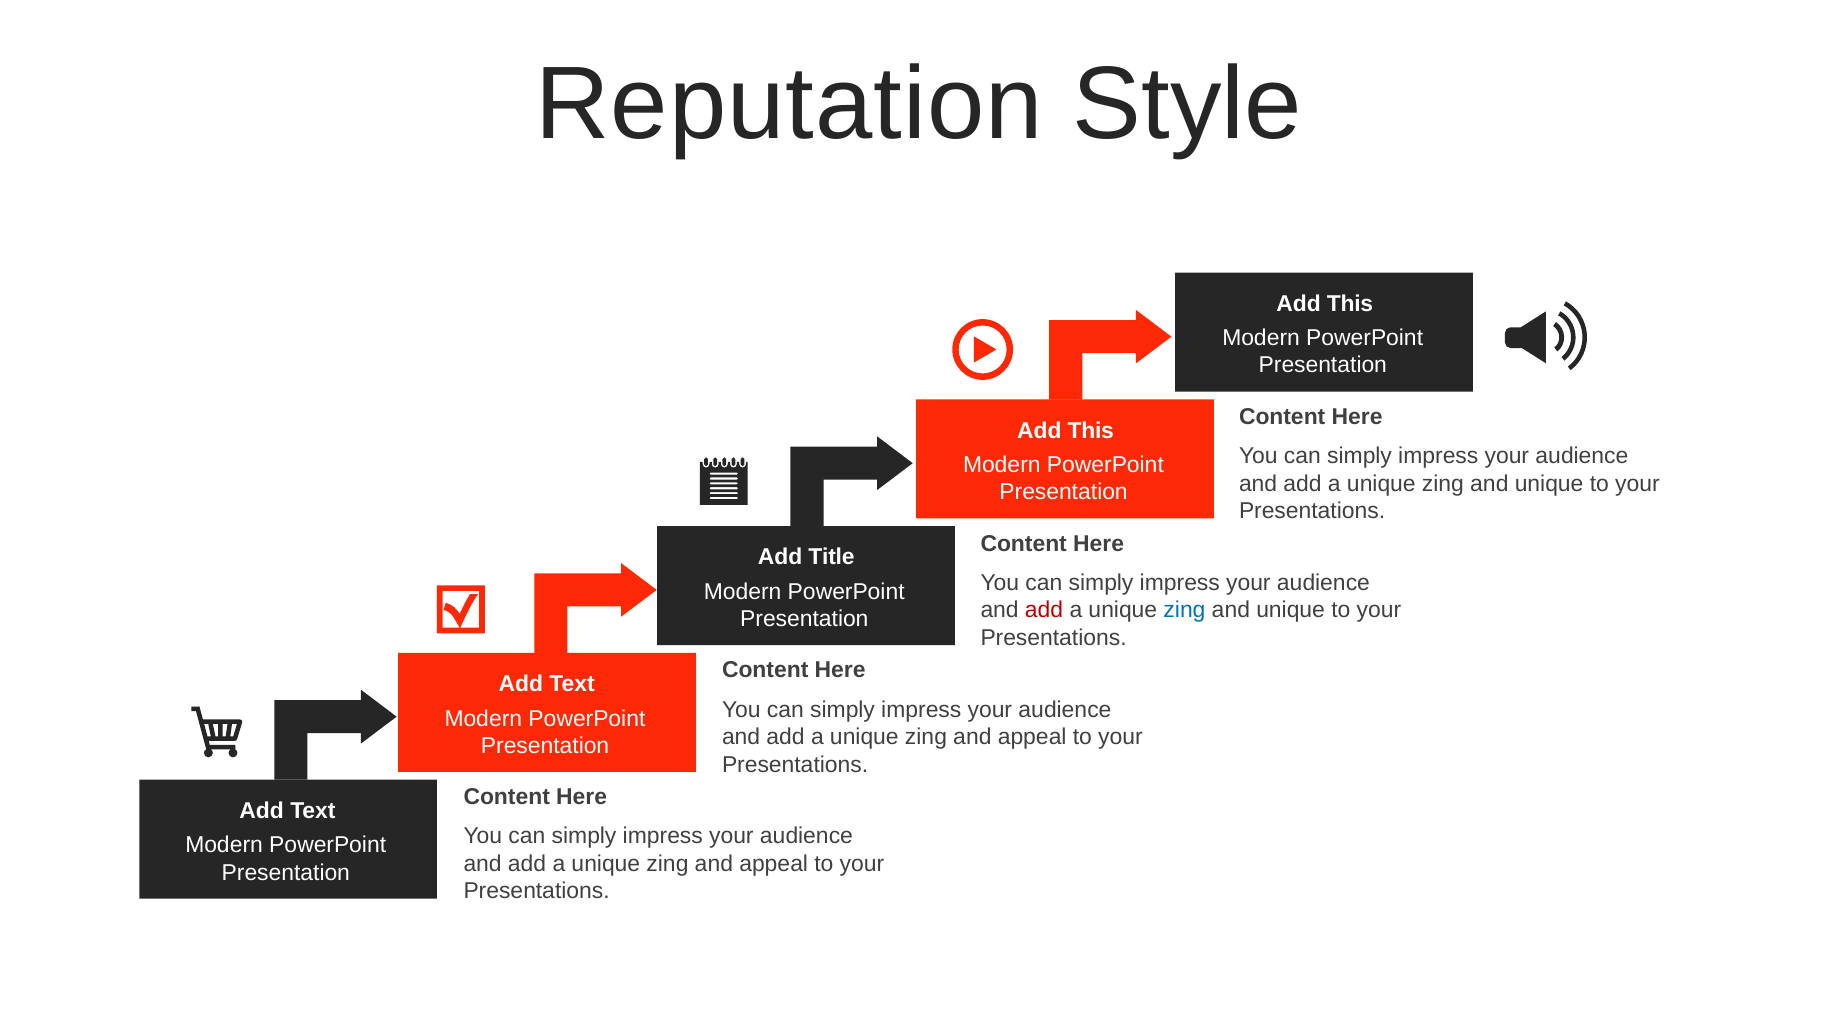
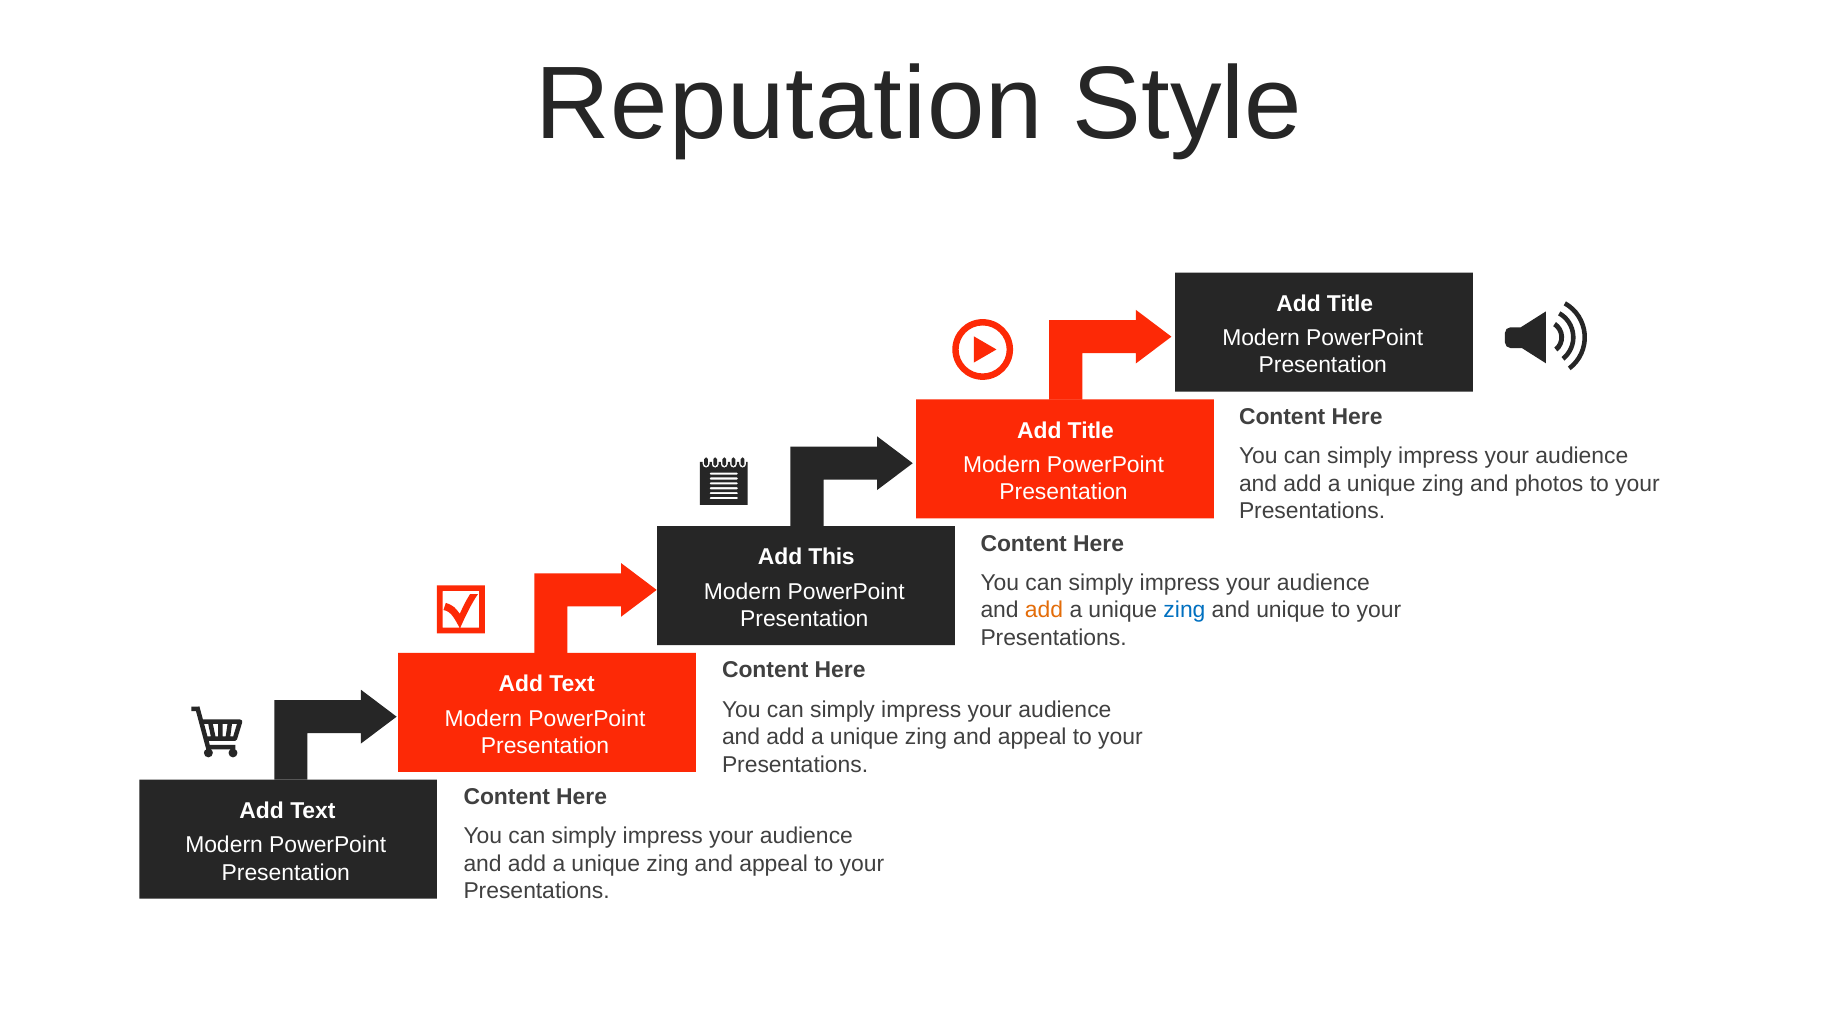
This: This -> Title (1350, 304)
This: This -> Title (1091, 431)
unique: unique -> photos (1549, 484)
Title: Title -> This (832, 557)
add colour: red -> orange (1044, 610)
